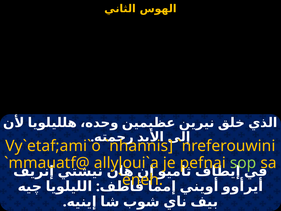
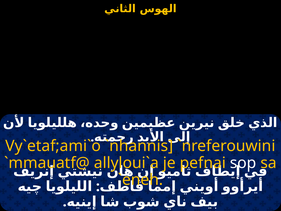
sop colour: light green -> white (243, 163)
